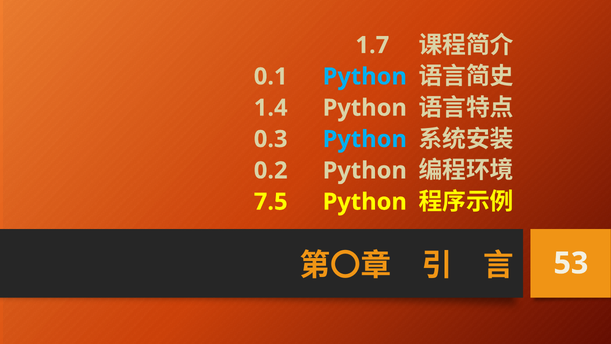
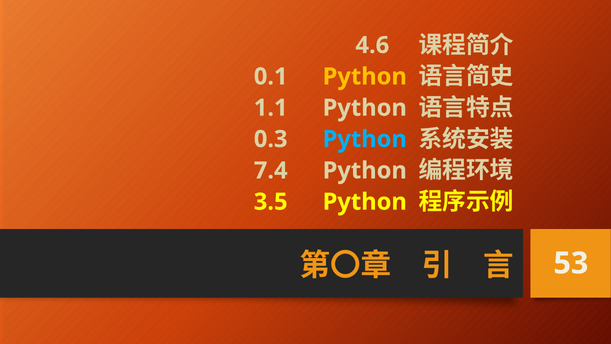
1.7: 1.7 -> 4.6 (372, 45)
Python colour: light blue -> yellow (365, 76)
1.4: 1.4 -> 1.1 (271, 108)
0.2: 0.2 -> 7.4 (271, 170)
7.5: 7.5 -> 3.5 (271, 202)
